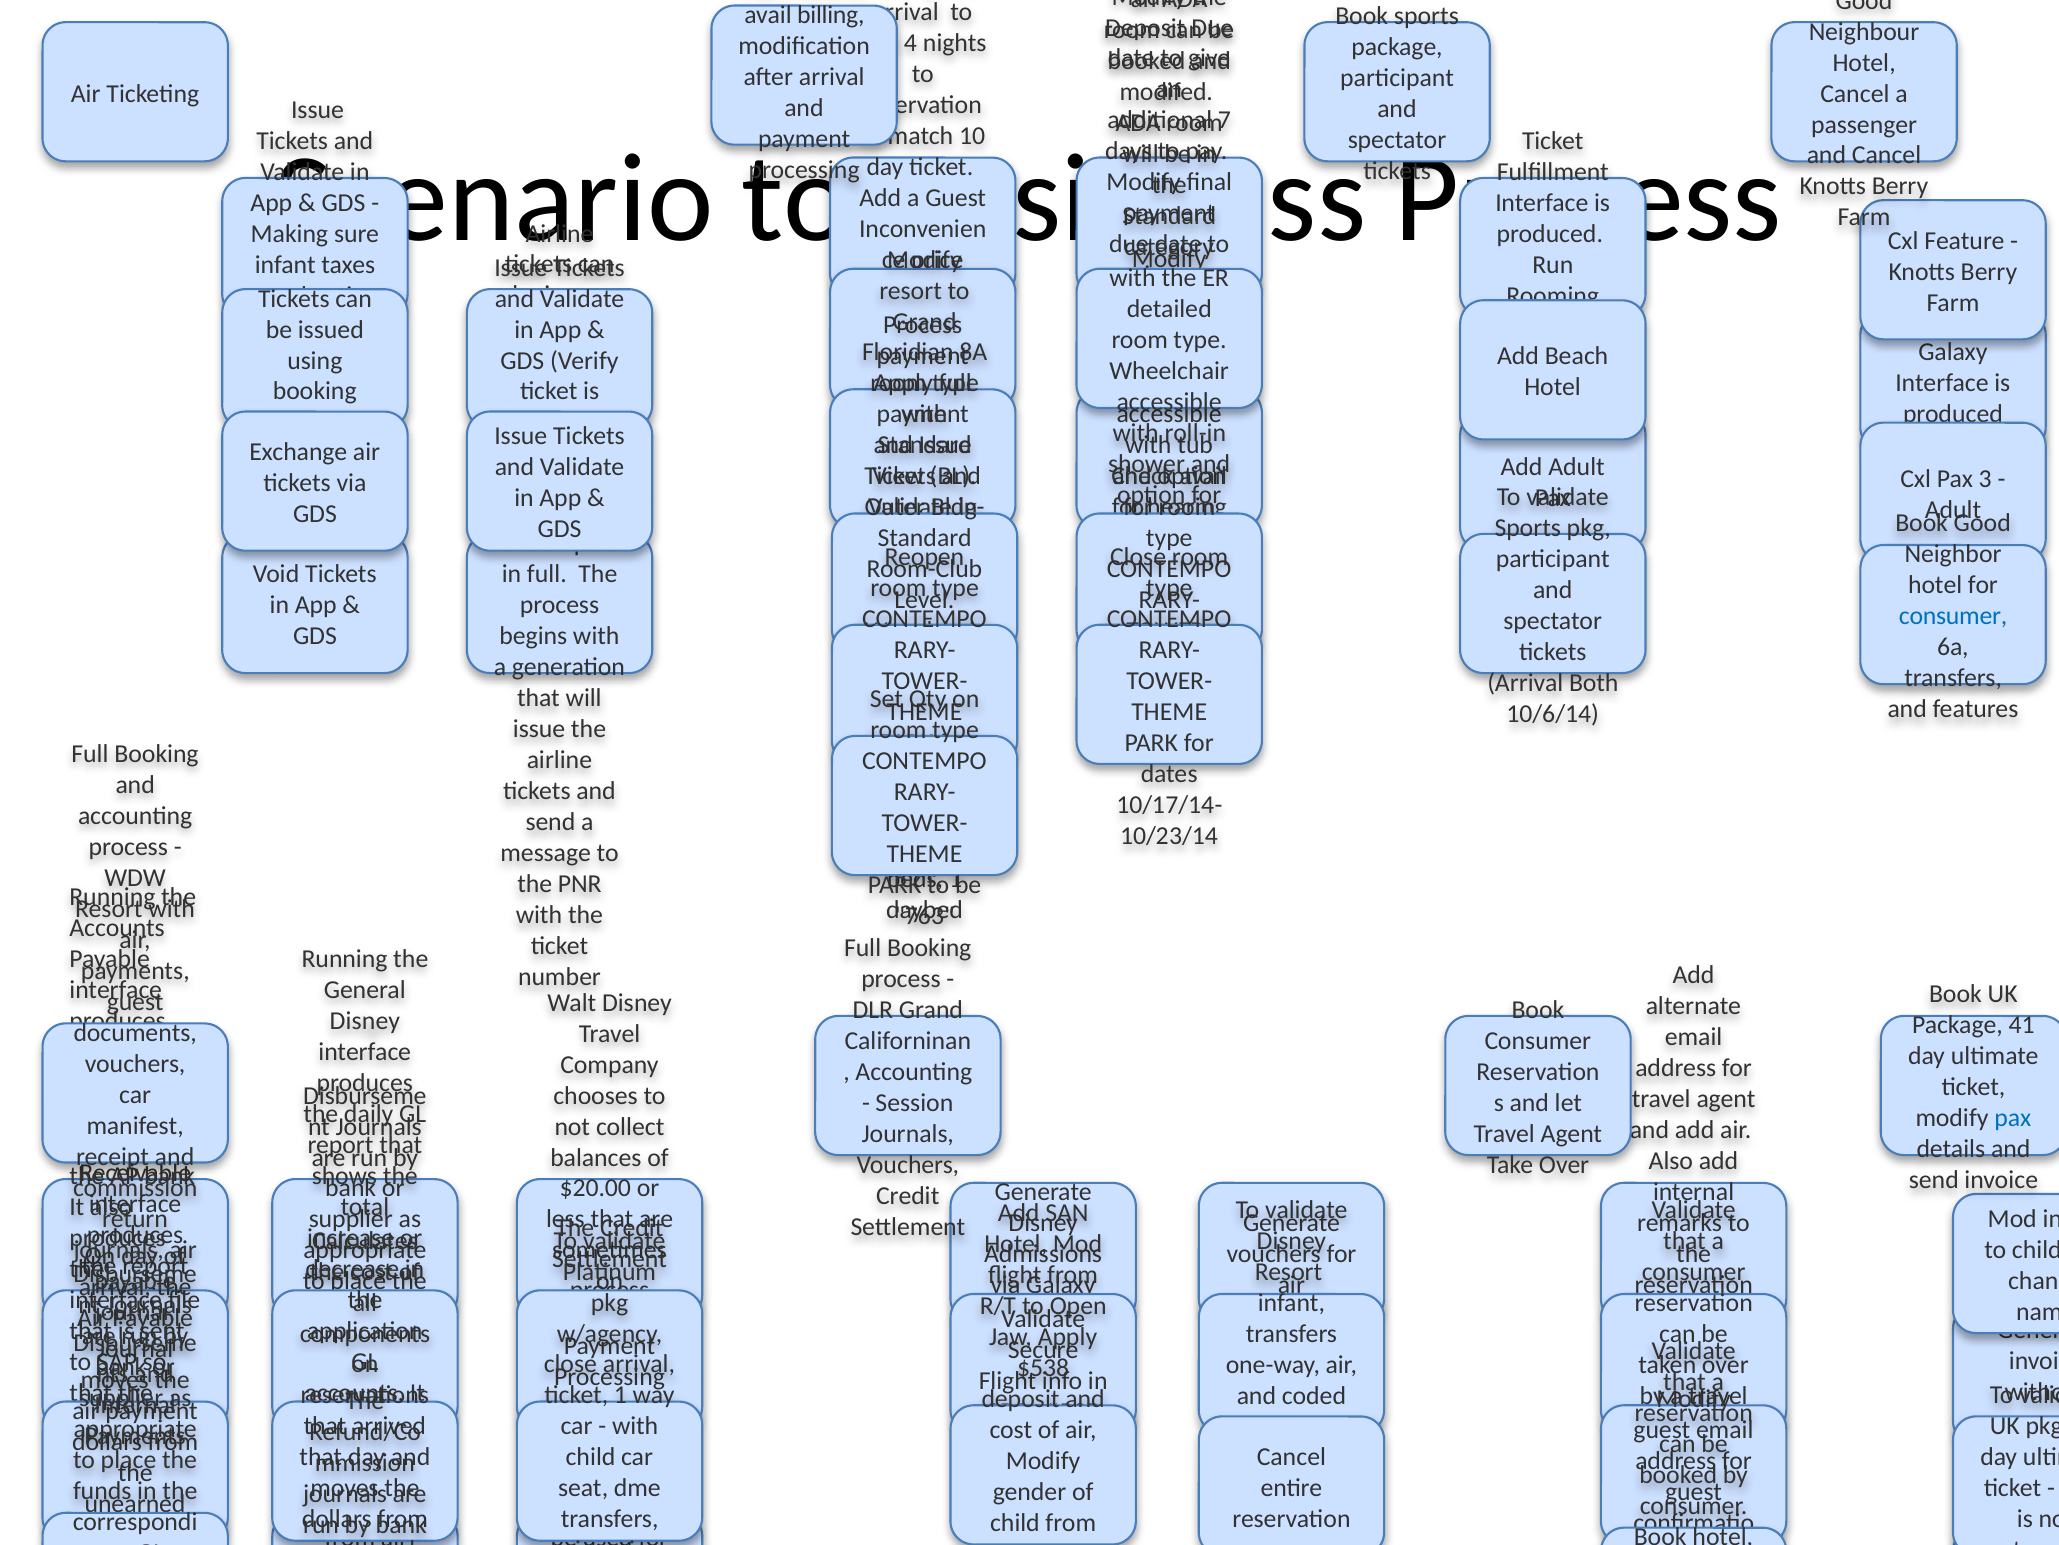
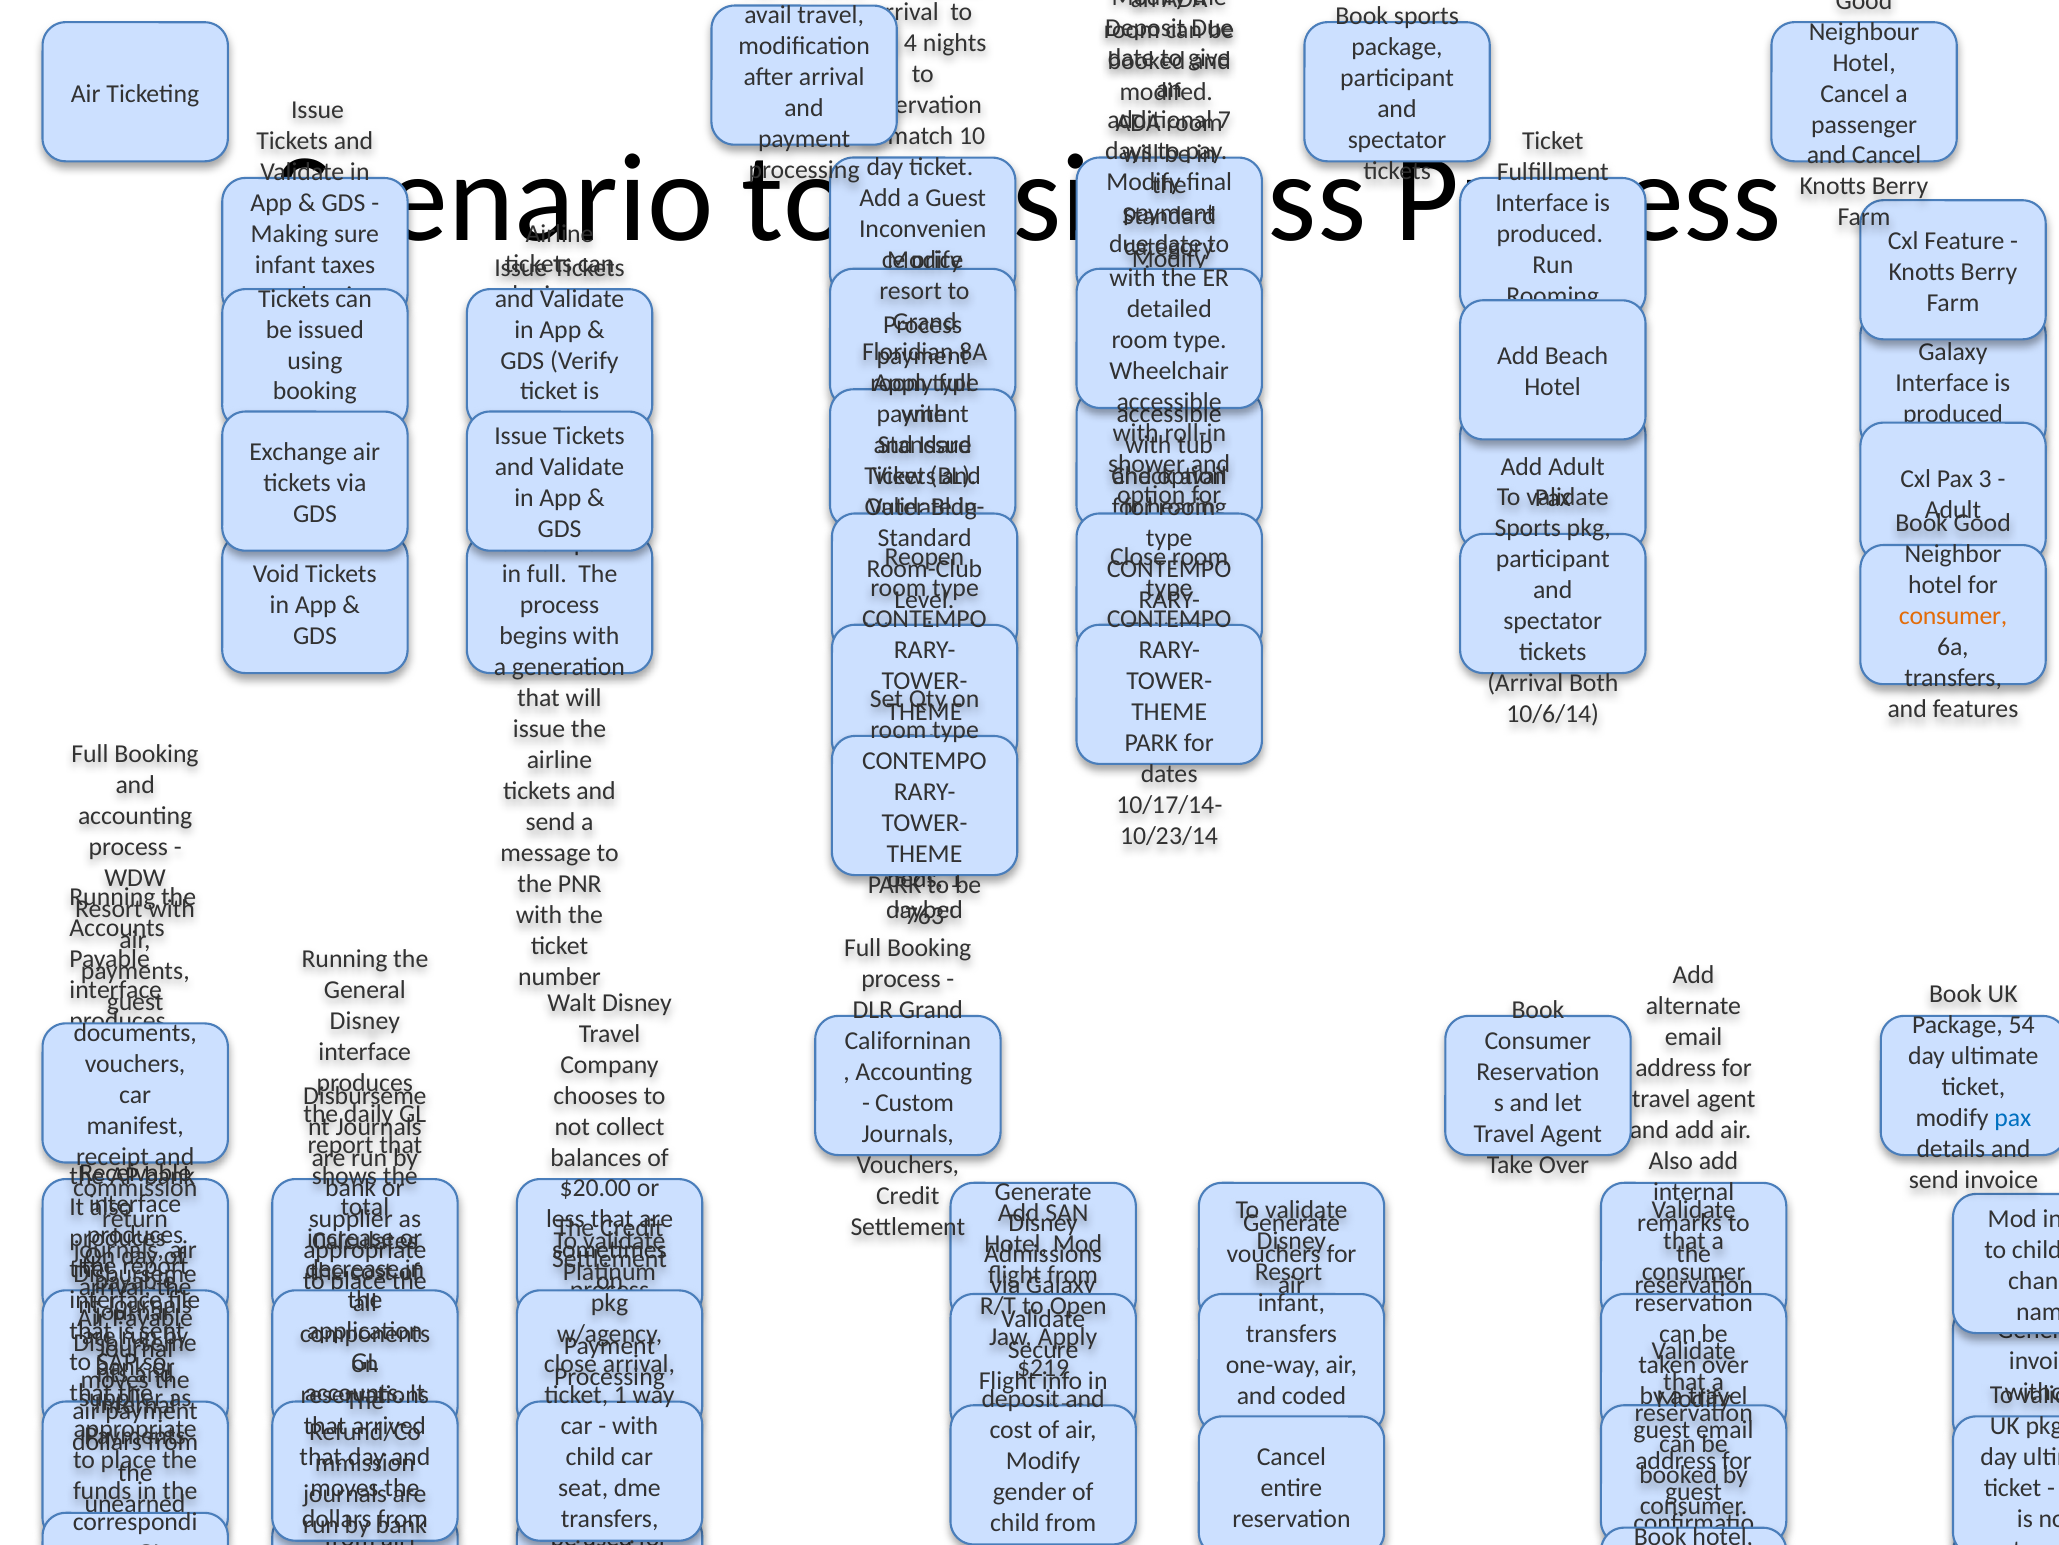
avail billing: billing -> travel (831, 15)
consumer colour: blue -> orange (1953, 616)
41: 41 -> 54 (2022, 1025)
Session: Session -> Custom (915, 1102)
$538: $538 -> $219 (1043, 1368)
